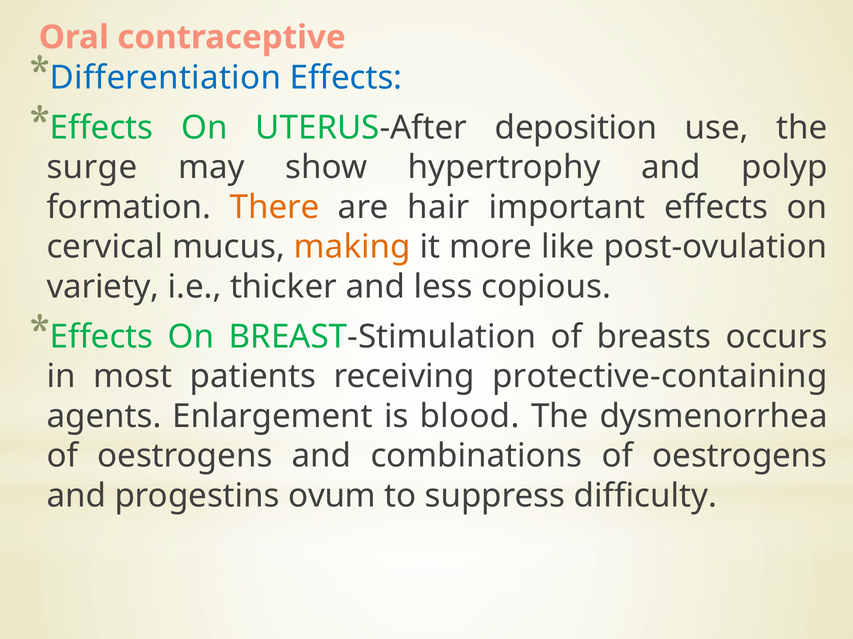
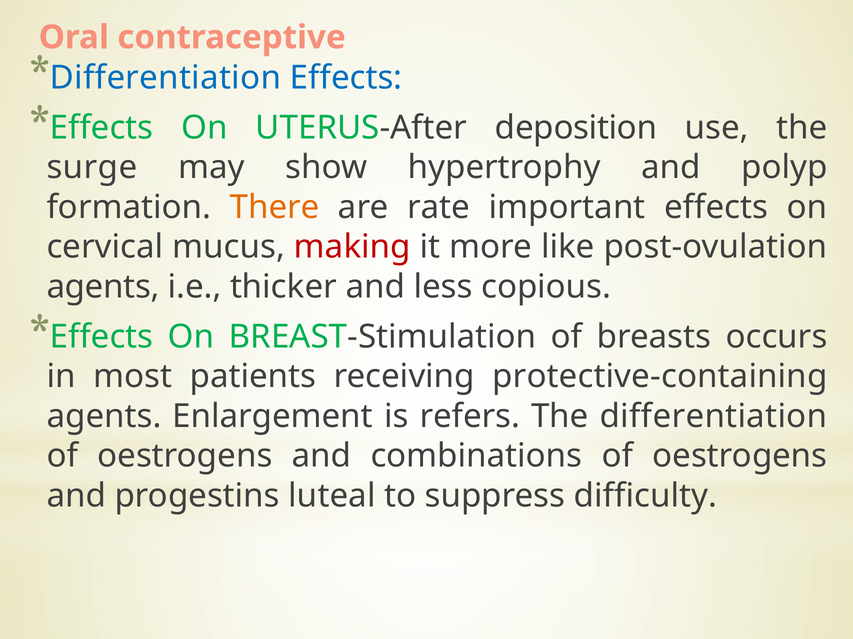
hair: hair -> rate (439, 207)
making colour: orange -> red (352, 247)
variety: variety -> agents (103, 287)
blood: blood -> refers (470, 417)
The dysmenorrhea: dysmenorrhea -> differentiation (713, 417)
ovum: ovum -> luteal (332, 496)
